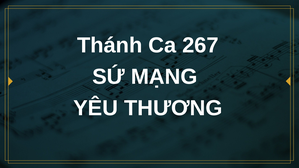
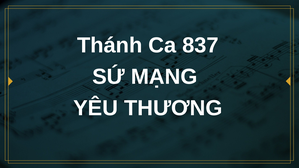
267: 267 -> 837 (200, 45)
